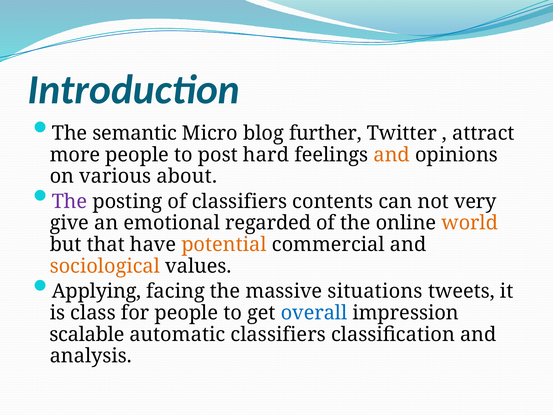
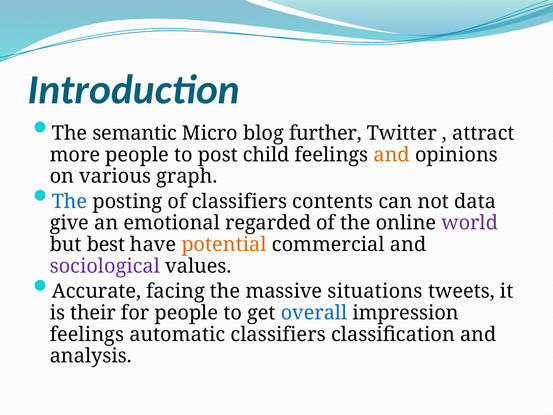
hard: hard -> child (266, 155)
about: about -> graph (187, 176)
The colour: purple -> blue (70, 201)
very: very -> data (475, 201)
world colour: orange -> purple (470, 223)
that: that -> best (106, 244)
sociological colour: orange -> purple (105, 266)
Applying: Applying -> Accurate (96, 291)
class: class -> their (93, 313)
scalable: scalable -> feelings (87, 334)
